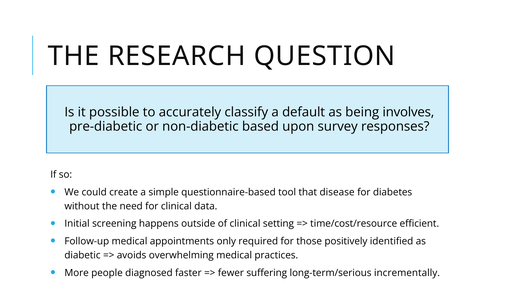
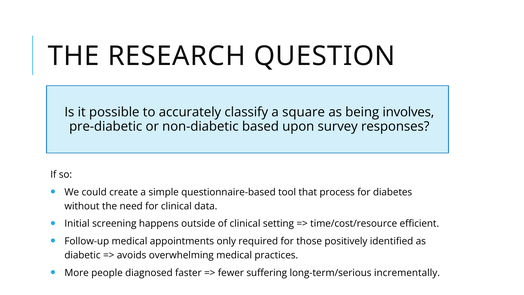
default: default -> square (304, 112)
disease: disease -> process (337, 192)
